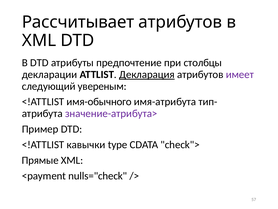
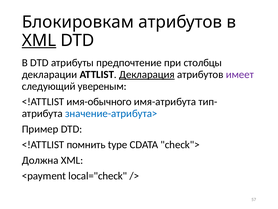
Рассчитывает: Рассчитывает -> Блокировкам (78, 22)
XML underline: none -> present (39, 40)
значение-атрибута> colour: purple -> blue (111, 113)
кавычки: кавычки -> помнить (86, 144)
Прямые: Прямые -> Должна (40, 160)
nulls="check: nulls="check -> local="check (98, 175)
